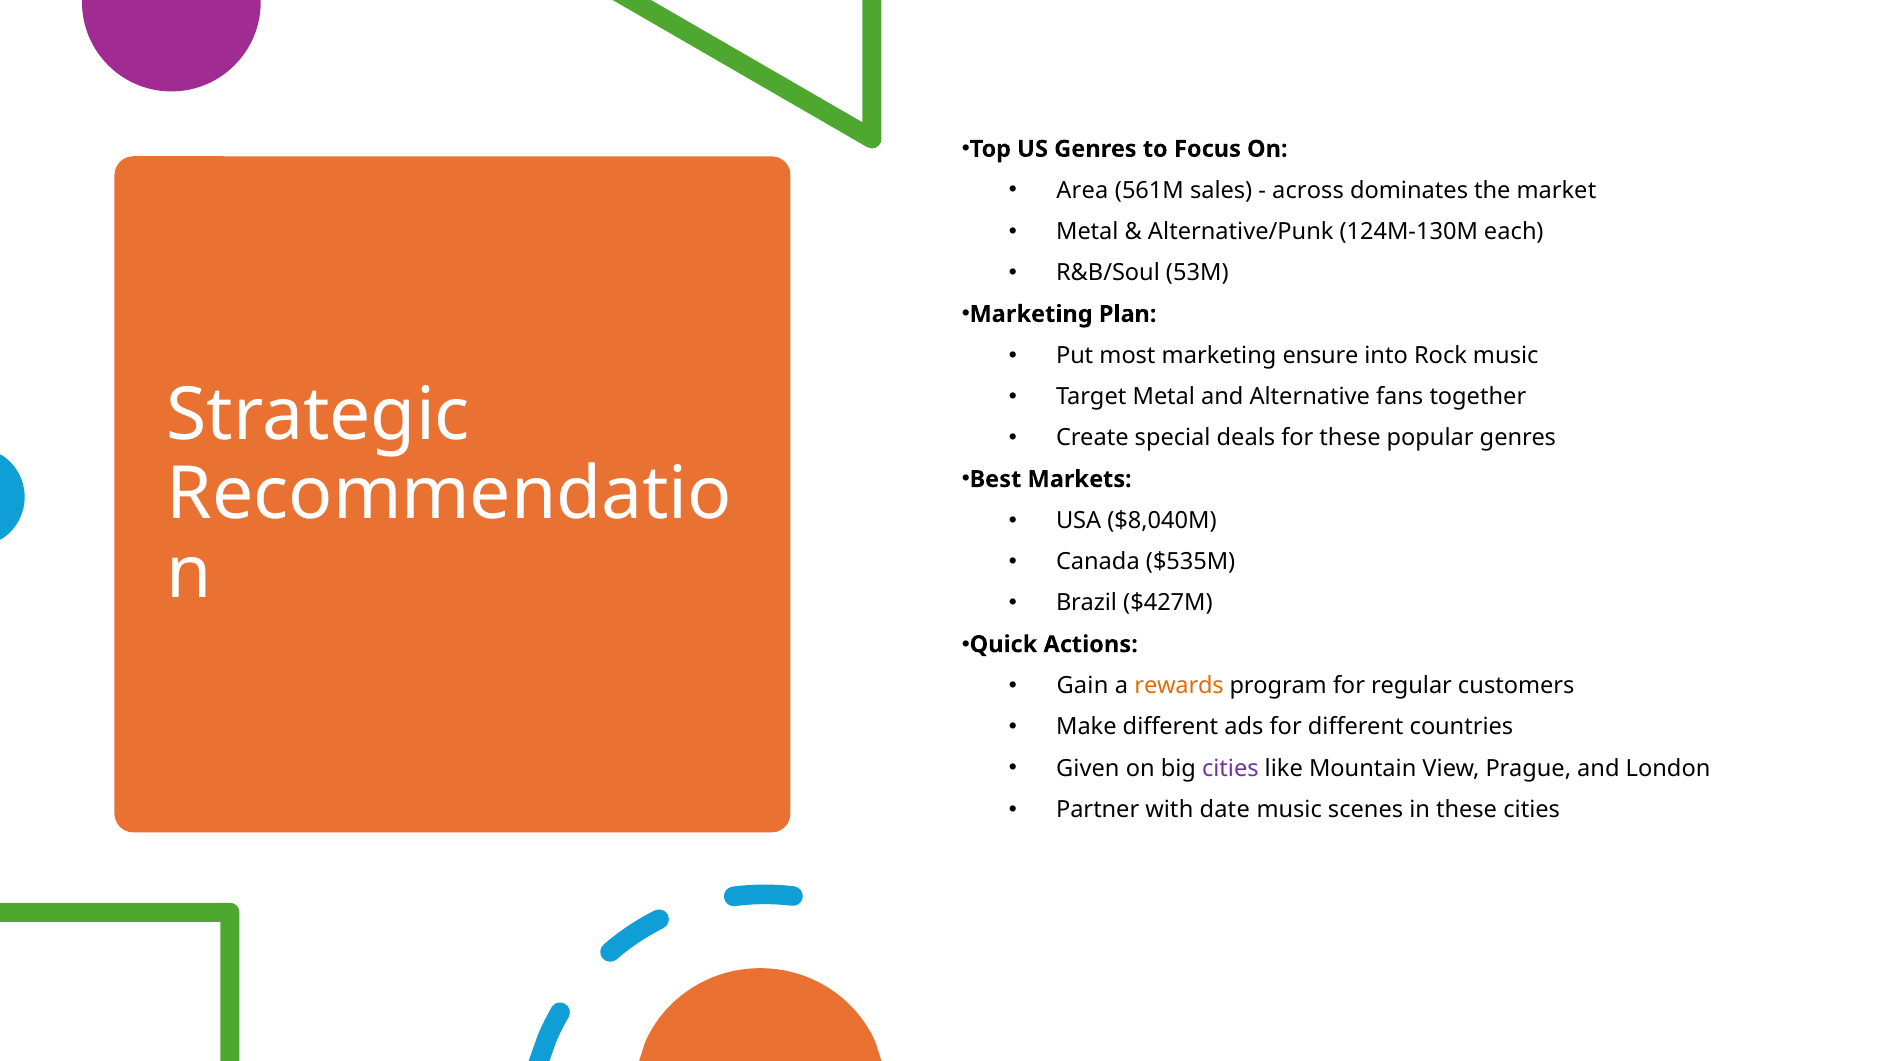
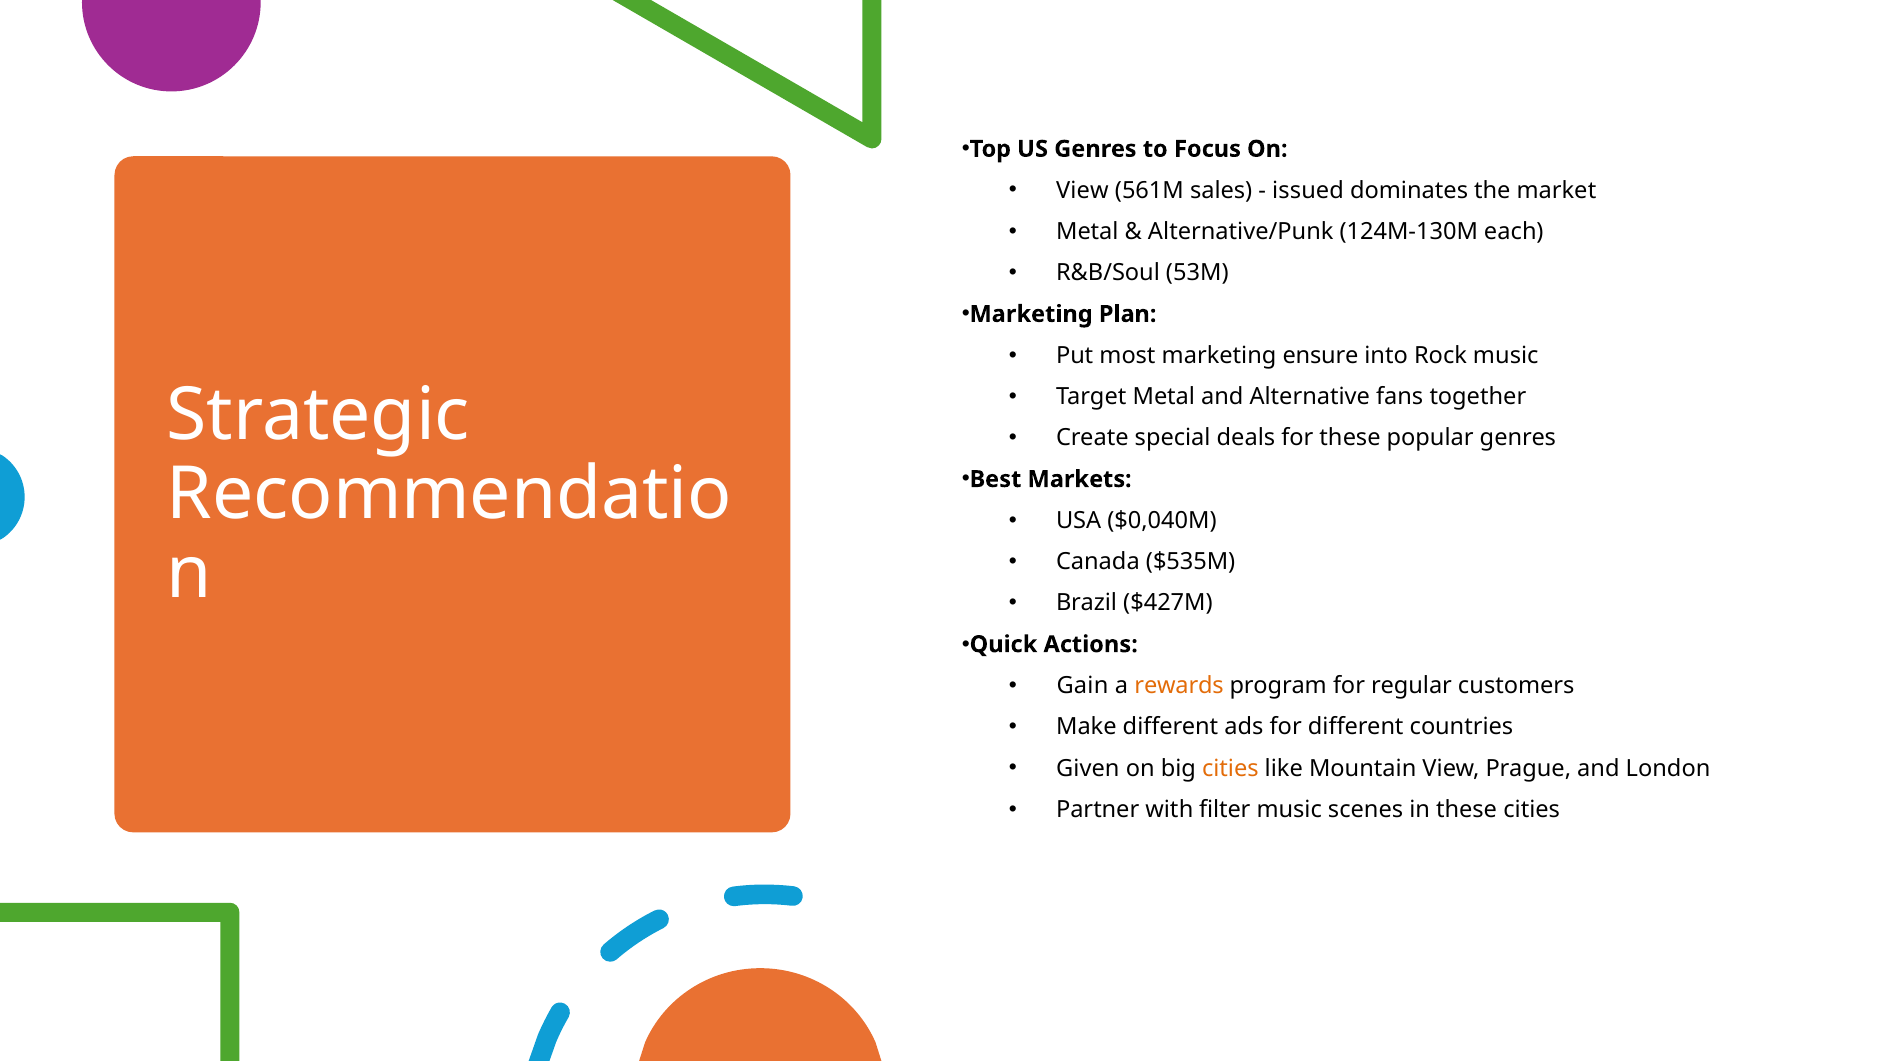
Area: Area -> View (1082, 190)
across: across -> issued (1308, 190)
$8,040M: $8,040M -> $0,040M (1162, 521)
cities colour: purple -> orange (1230, 768)
date: date -> filter (1225, 809)
